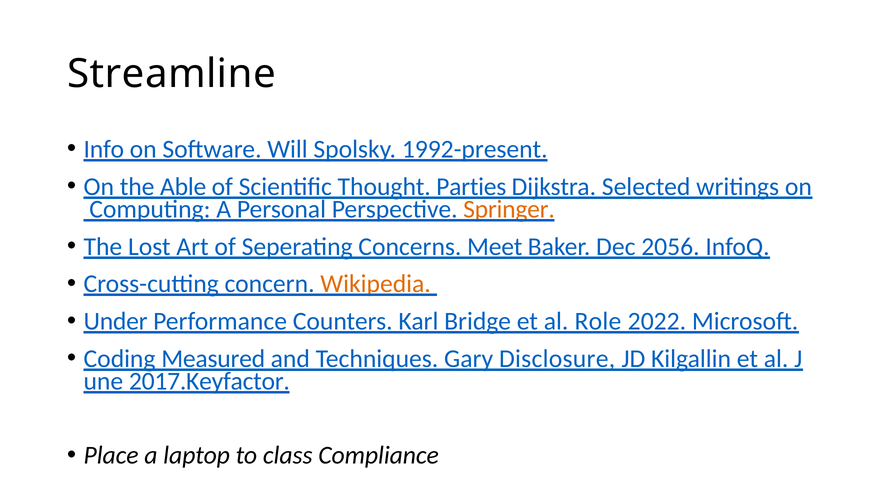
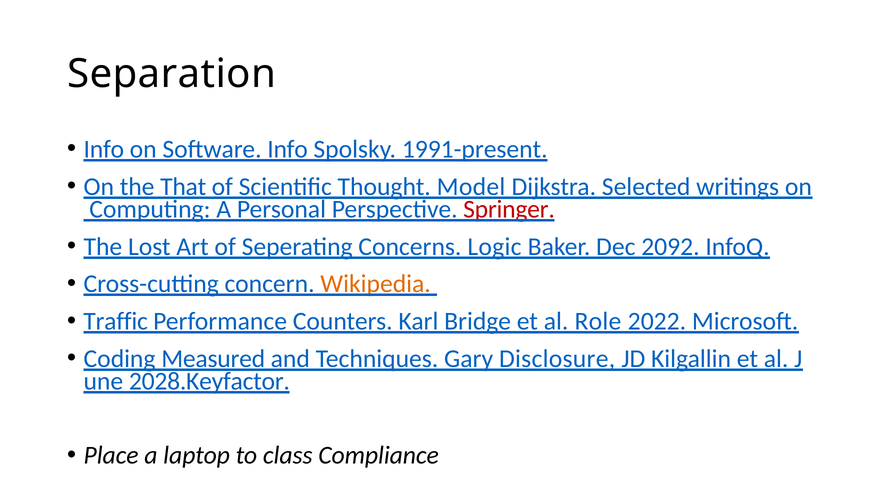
Streamline: Streamline -> Separation (172, 74)
Software Will: Will -> Info (288, 149)
1992-present: 1992-present -> 1991-present (475, 149)
Able: Able -> That (183, 187)
Parties: Parties -> Model (471, 187)
Springer colour: orange -> red (509, 209)
Meet: Meet -> Logic (494, 247)
2056: 2056 -> 2092 (670, 247)
Under: Under -> Traffic (116, 321)
2017.Keyfactor: 2017.Keyfactor -> 2028.Keyfactor (209, 381)
